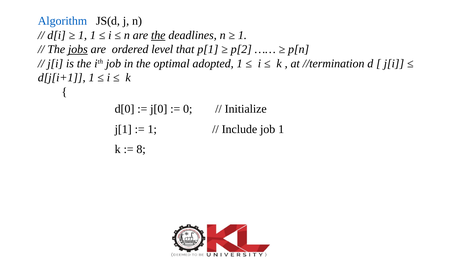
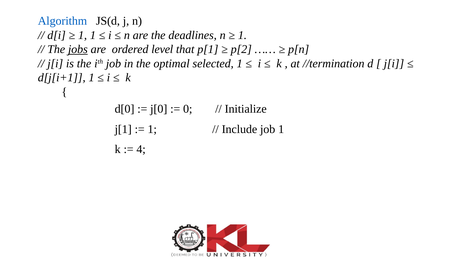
the underline: present -> none (158, 35)
adopted: adopted -> selected (213, 64)
8: 8 -> 4 (141, 149)
